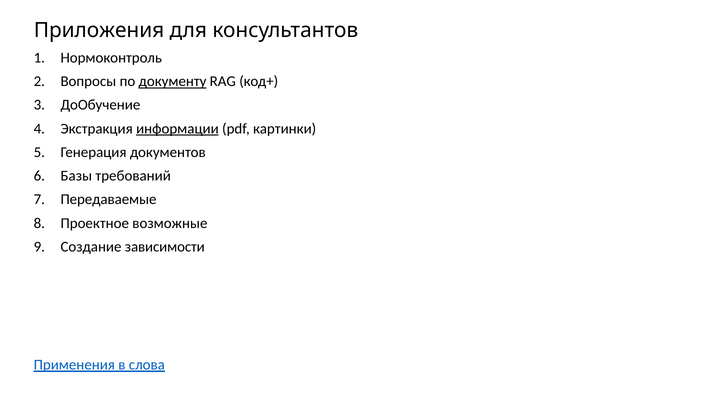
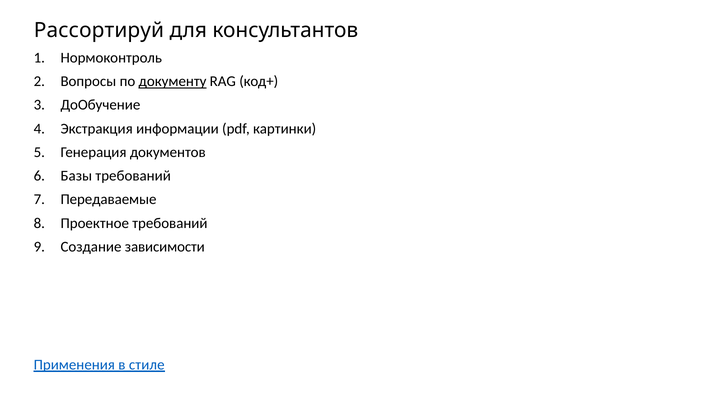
Приложения: Приложения -> Рассортируй (99, 30)
информации underline: present -> none (177, 129)
Проектное возможные: возможные -> требований (170, 223)
слова: слова -> стиле (147, 365)
